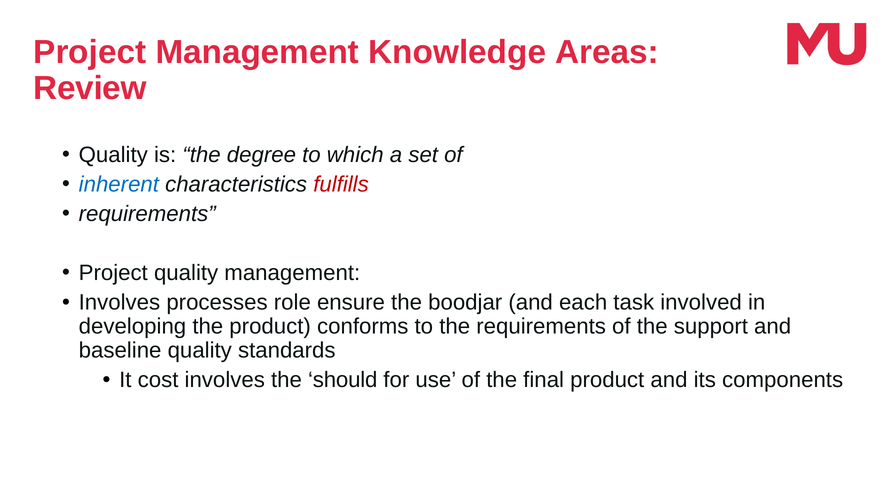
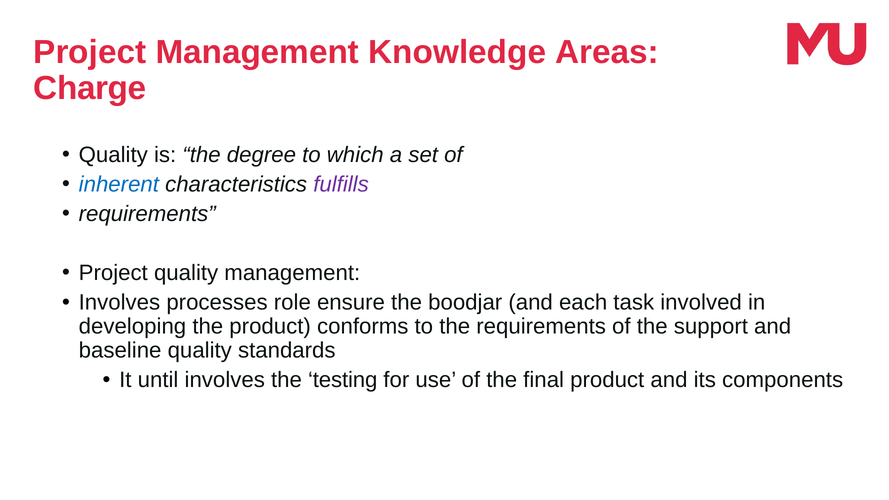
Review: Review -> Charge (90, 88)
fulfills colour: red -> purple (341, 184)
cost: cost -> until (158, 380)
should: should -> testing (343, 380)
